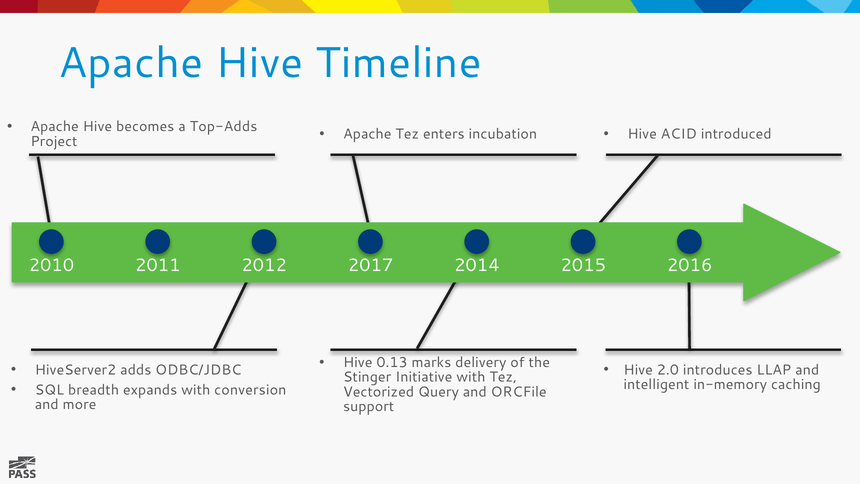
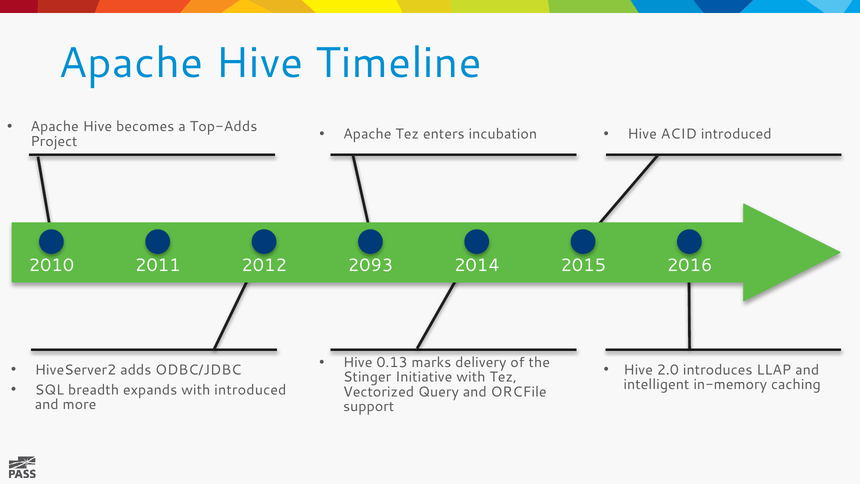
2017: 2017 -> 2093 (371, 265)
with conversion: conversion -> introduced (250, 390)
